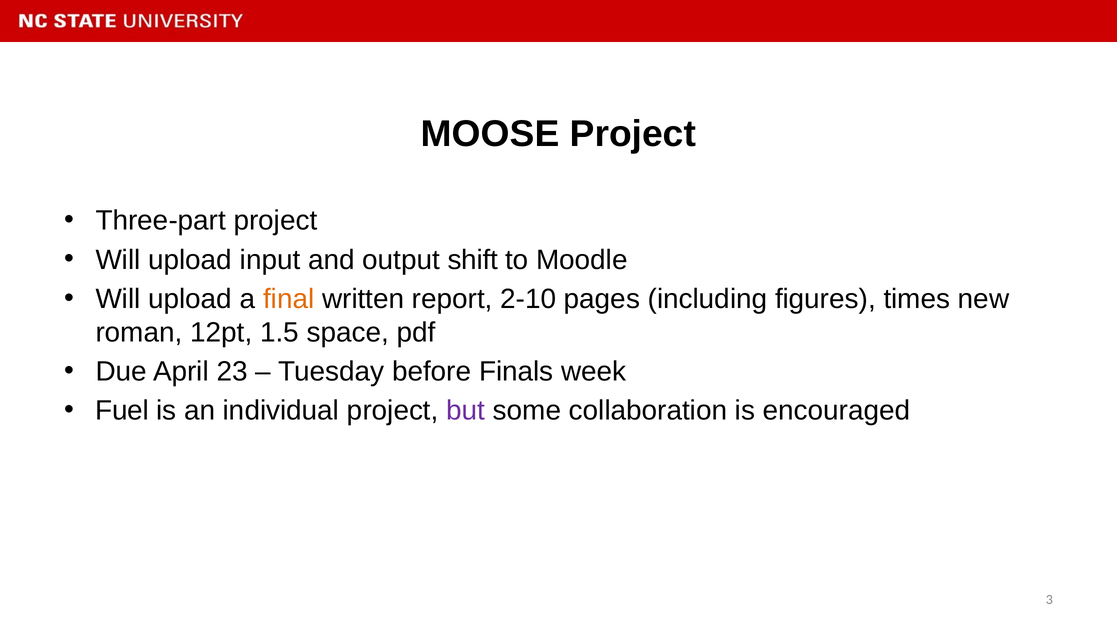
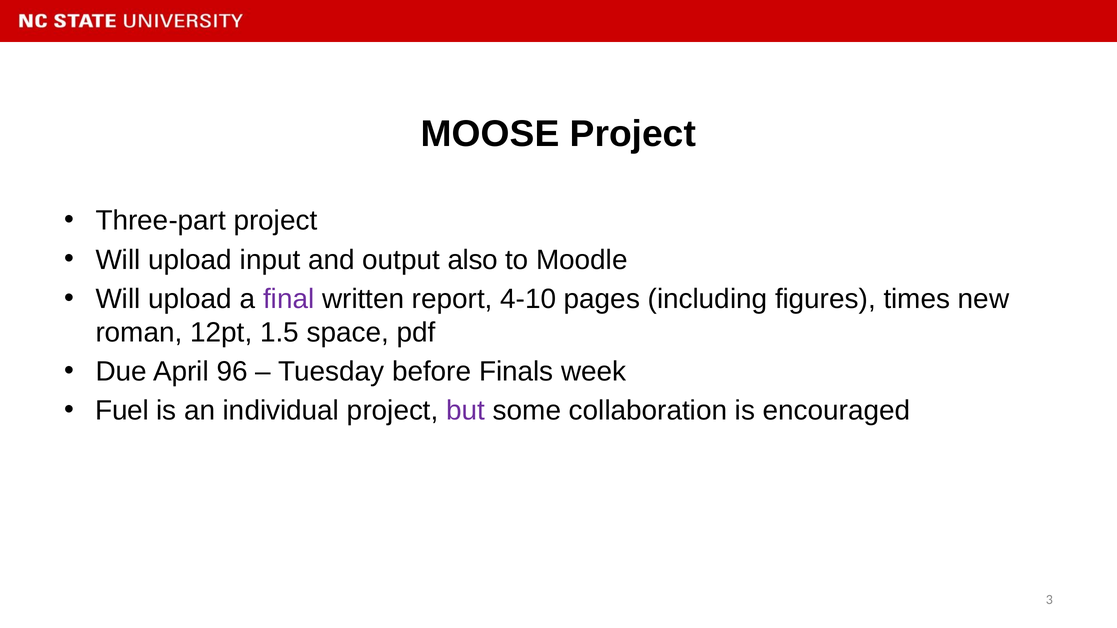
shift: shift -> also (473, 260)
final colour: orange -> purple (289, 299)
2-10: 2-10 -> 4-10 (528, 299)
23: 23 -> 96 (232, 372)
